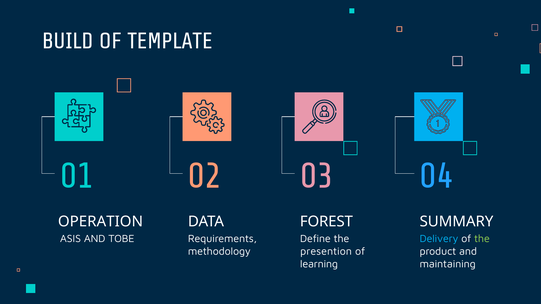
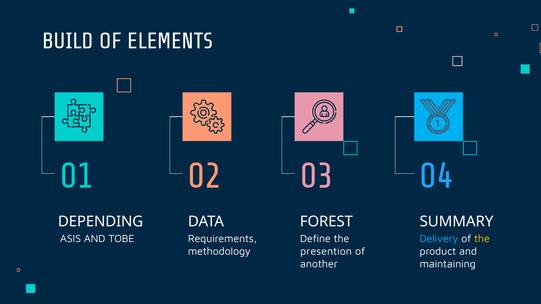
TEMPLATE: TEMPLATE -> ELEMENTS (170, 41)
OPERATION: OPERATION -> DEPENDING (101, 222)
the colour: light green -> yellow (482, 239)
learning: learning -> another (319, 264)
